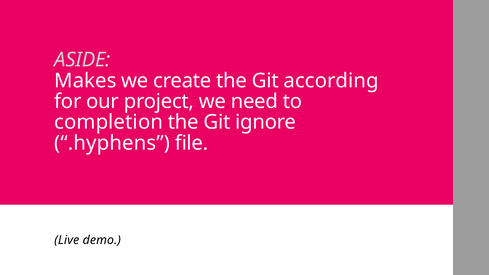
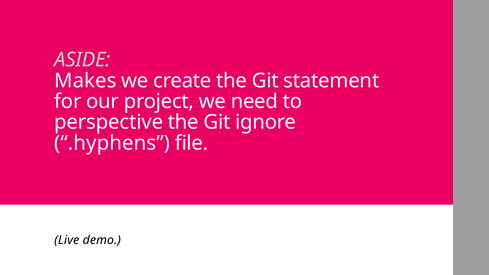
according: according -> statement (331, 81)
completion: completion -> perspective (109, 122)
